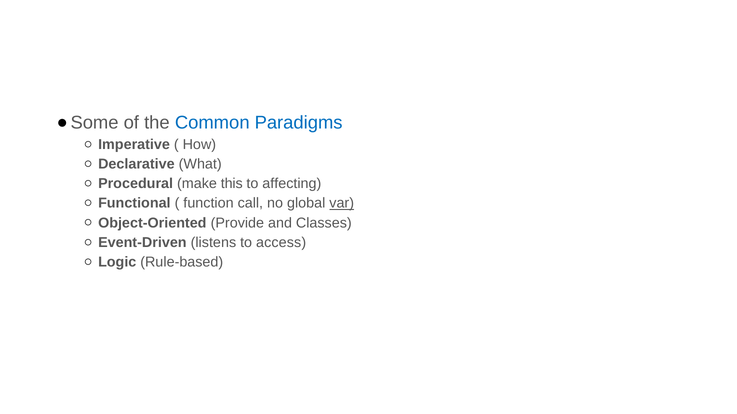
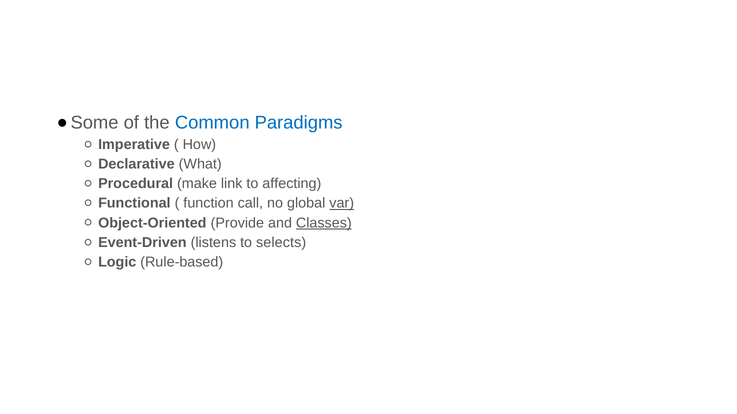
this: this -> link (232, 184)
Classes underline: none -> present (324, 223)
access: access -> selects (281, 243)
